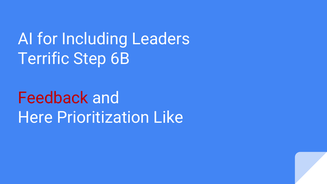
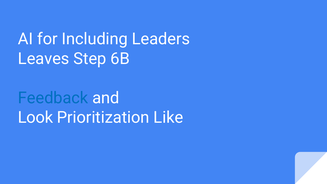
Terrific: Terrific -> Leaves (44, 59)
Feedback colour: red -> blue (53, 98)
Here: Here -> Look (35, 117)
